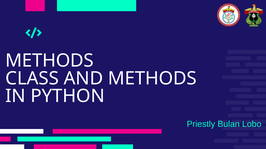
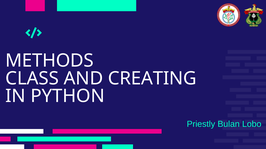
AND METHODS: METHODS -> CREATING (152, 79)
